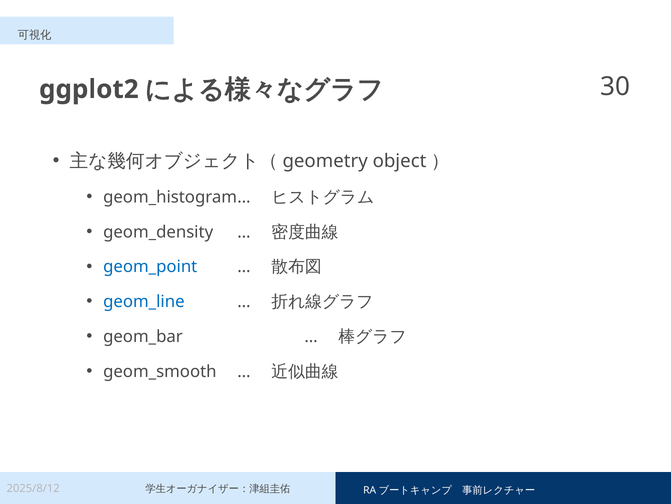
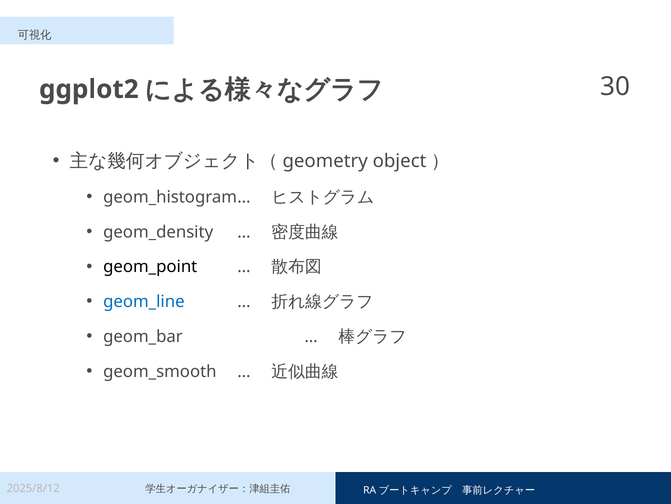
geom_point colour: blue -> black (150, 267)
